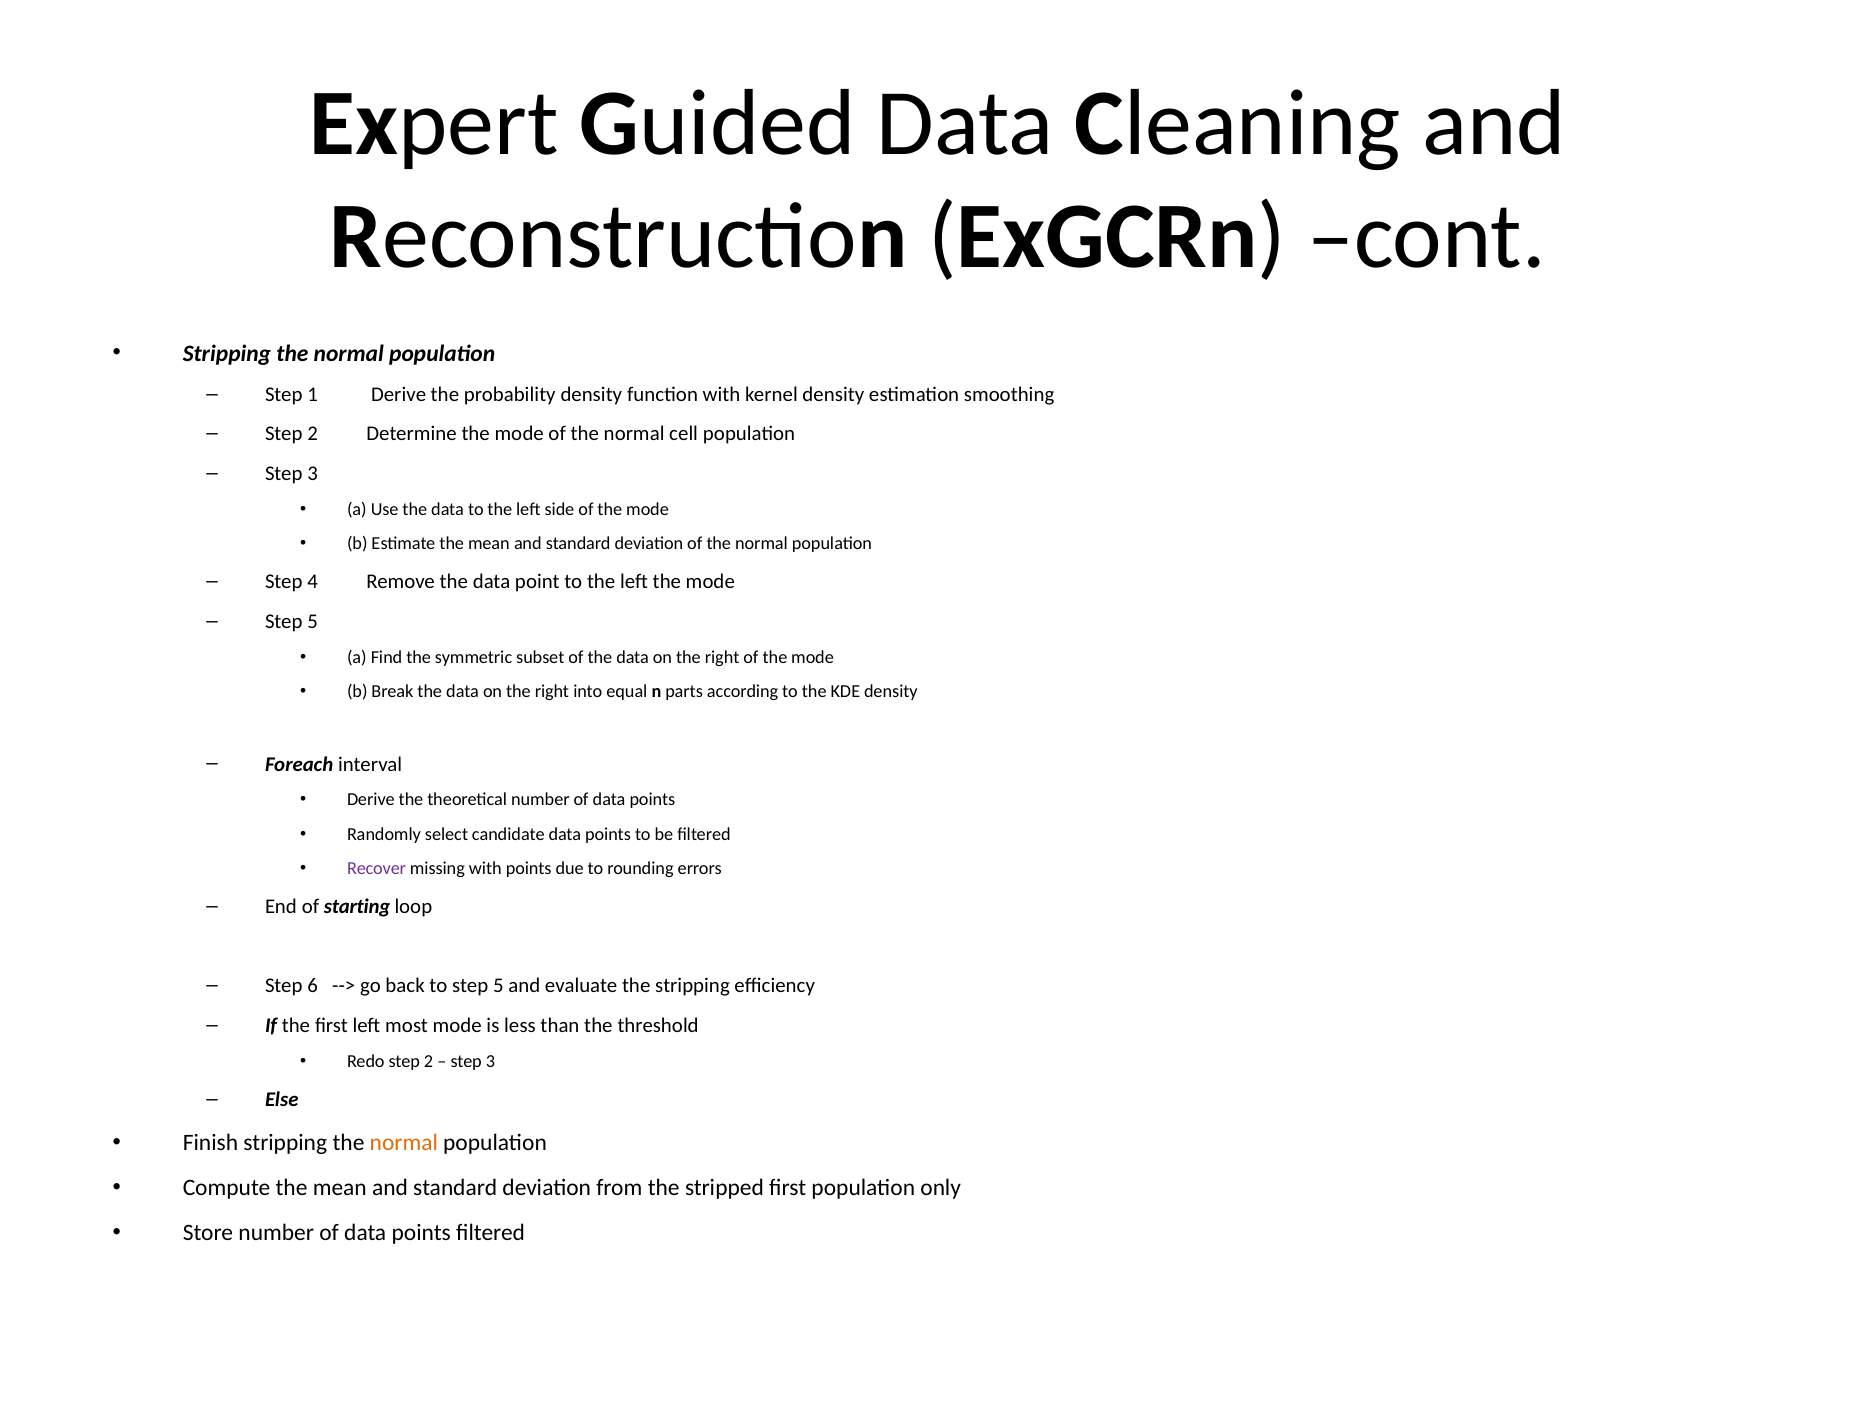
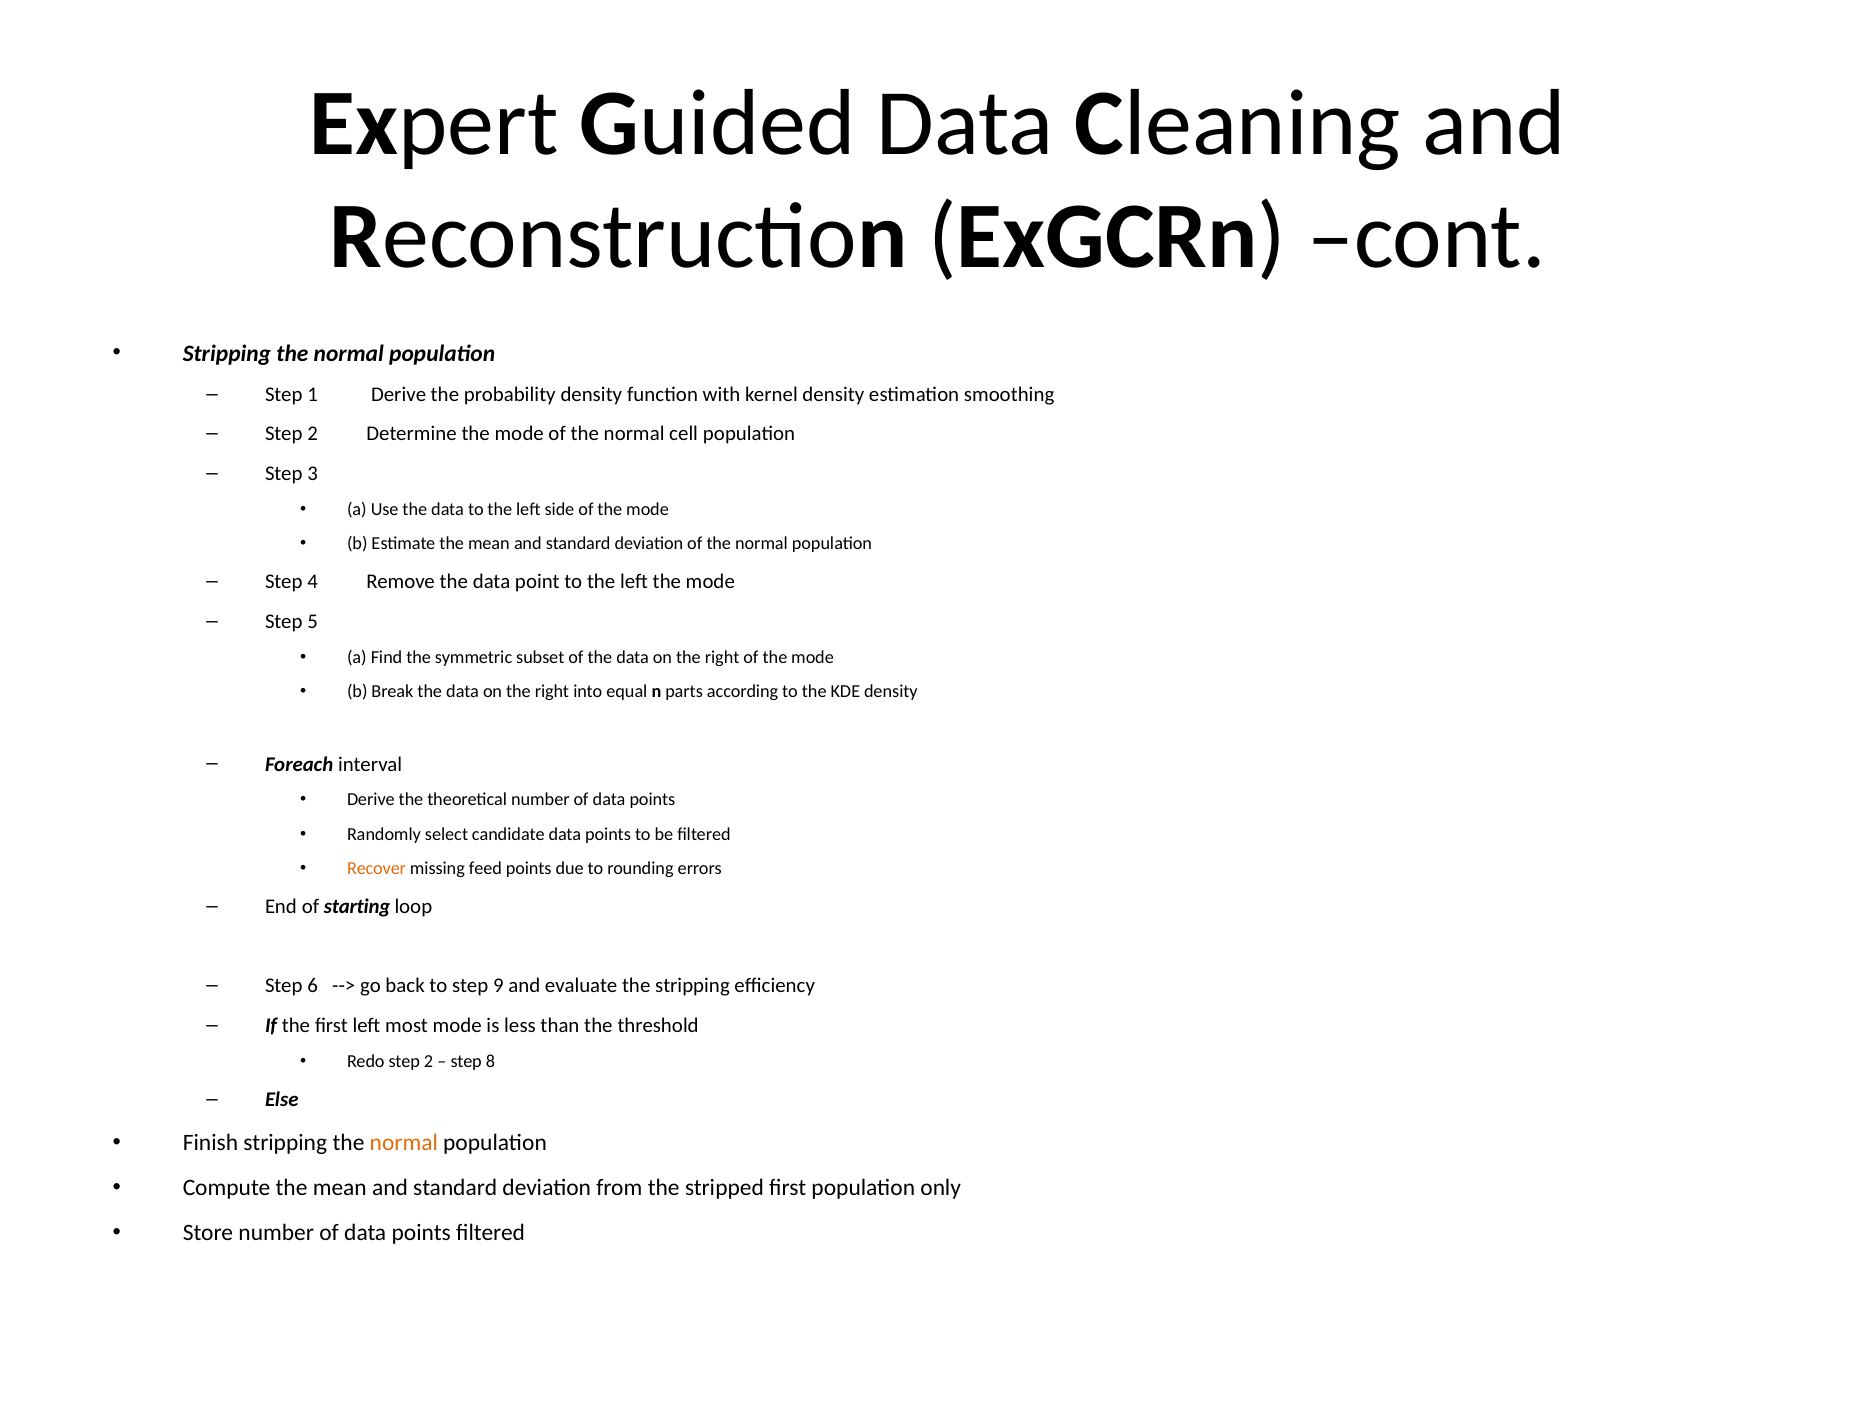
Recover colour: purple -> orange (377, 869)
missing with: with -> feed (485, 869)
to step 5: 5 -> 9 (498, 986)
3: 3 -> 8 (491, 1061)
